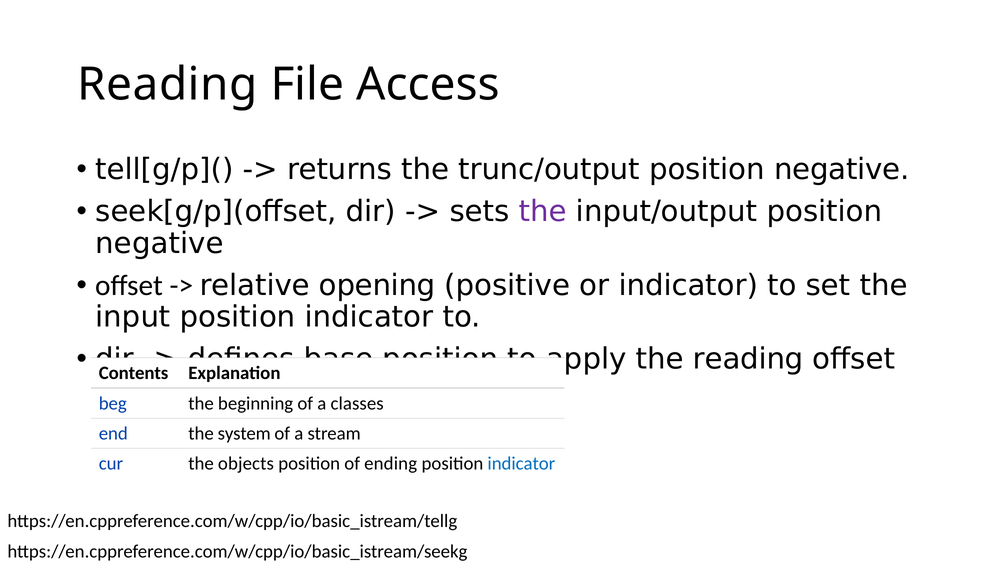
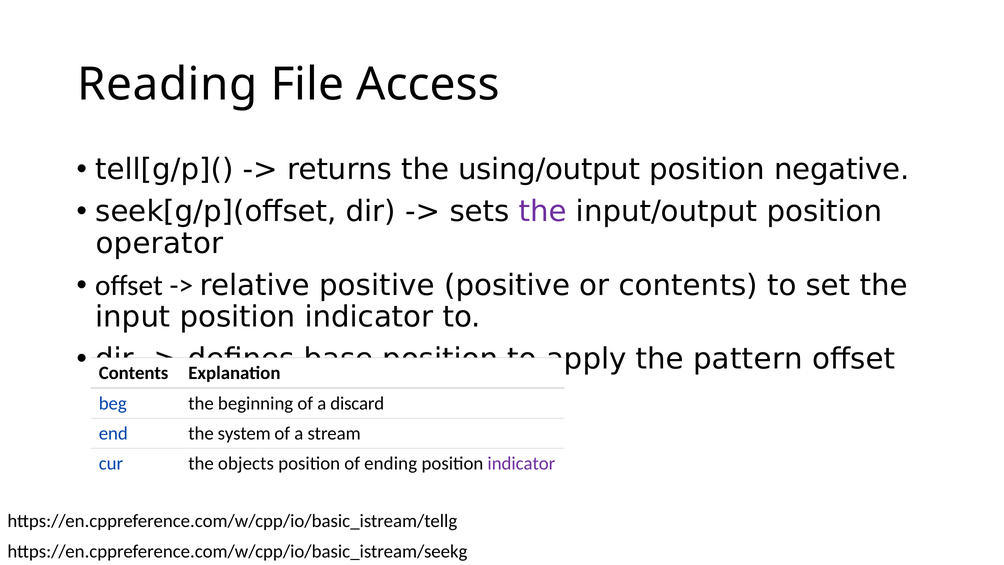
trunc/output: trunc/output -> using/output (549, 170)
negative: negative -> operator (159, 243)
relative opening: opening -> positive (377, 285)
or indicator: indicator -> contents (688, 285)
the reading: reading -> pattern (748, 359)
classes: classes -> discard (357, 403)
indicator colour: blue -> purple (521, 464)
